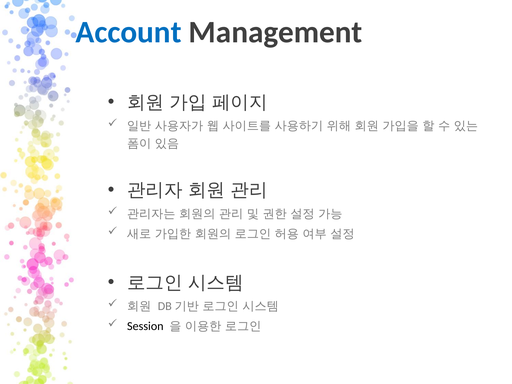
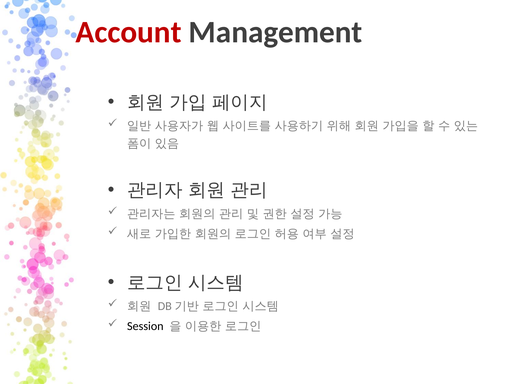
Account colour: blue -> red (129, 32)
